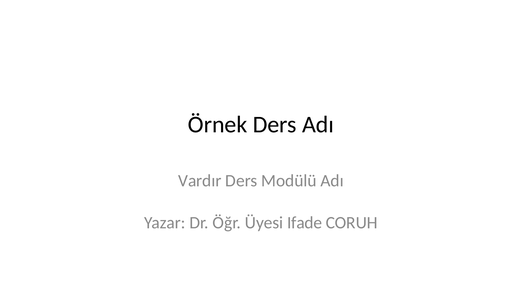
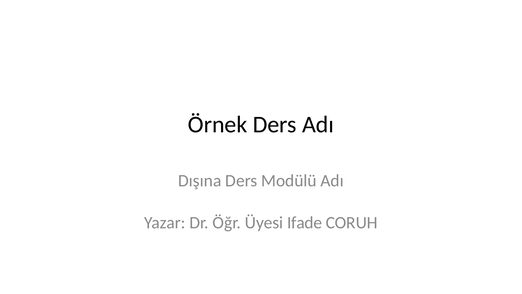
Vardır: Vardır -> Dışına (200, 181)
